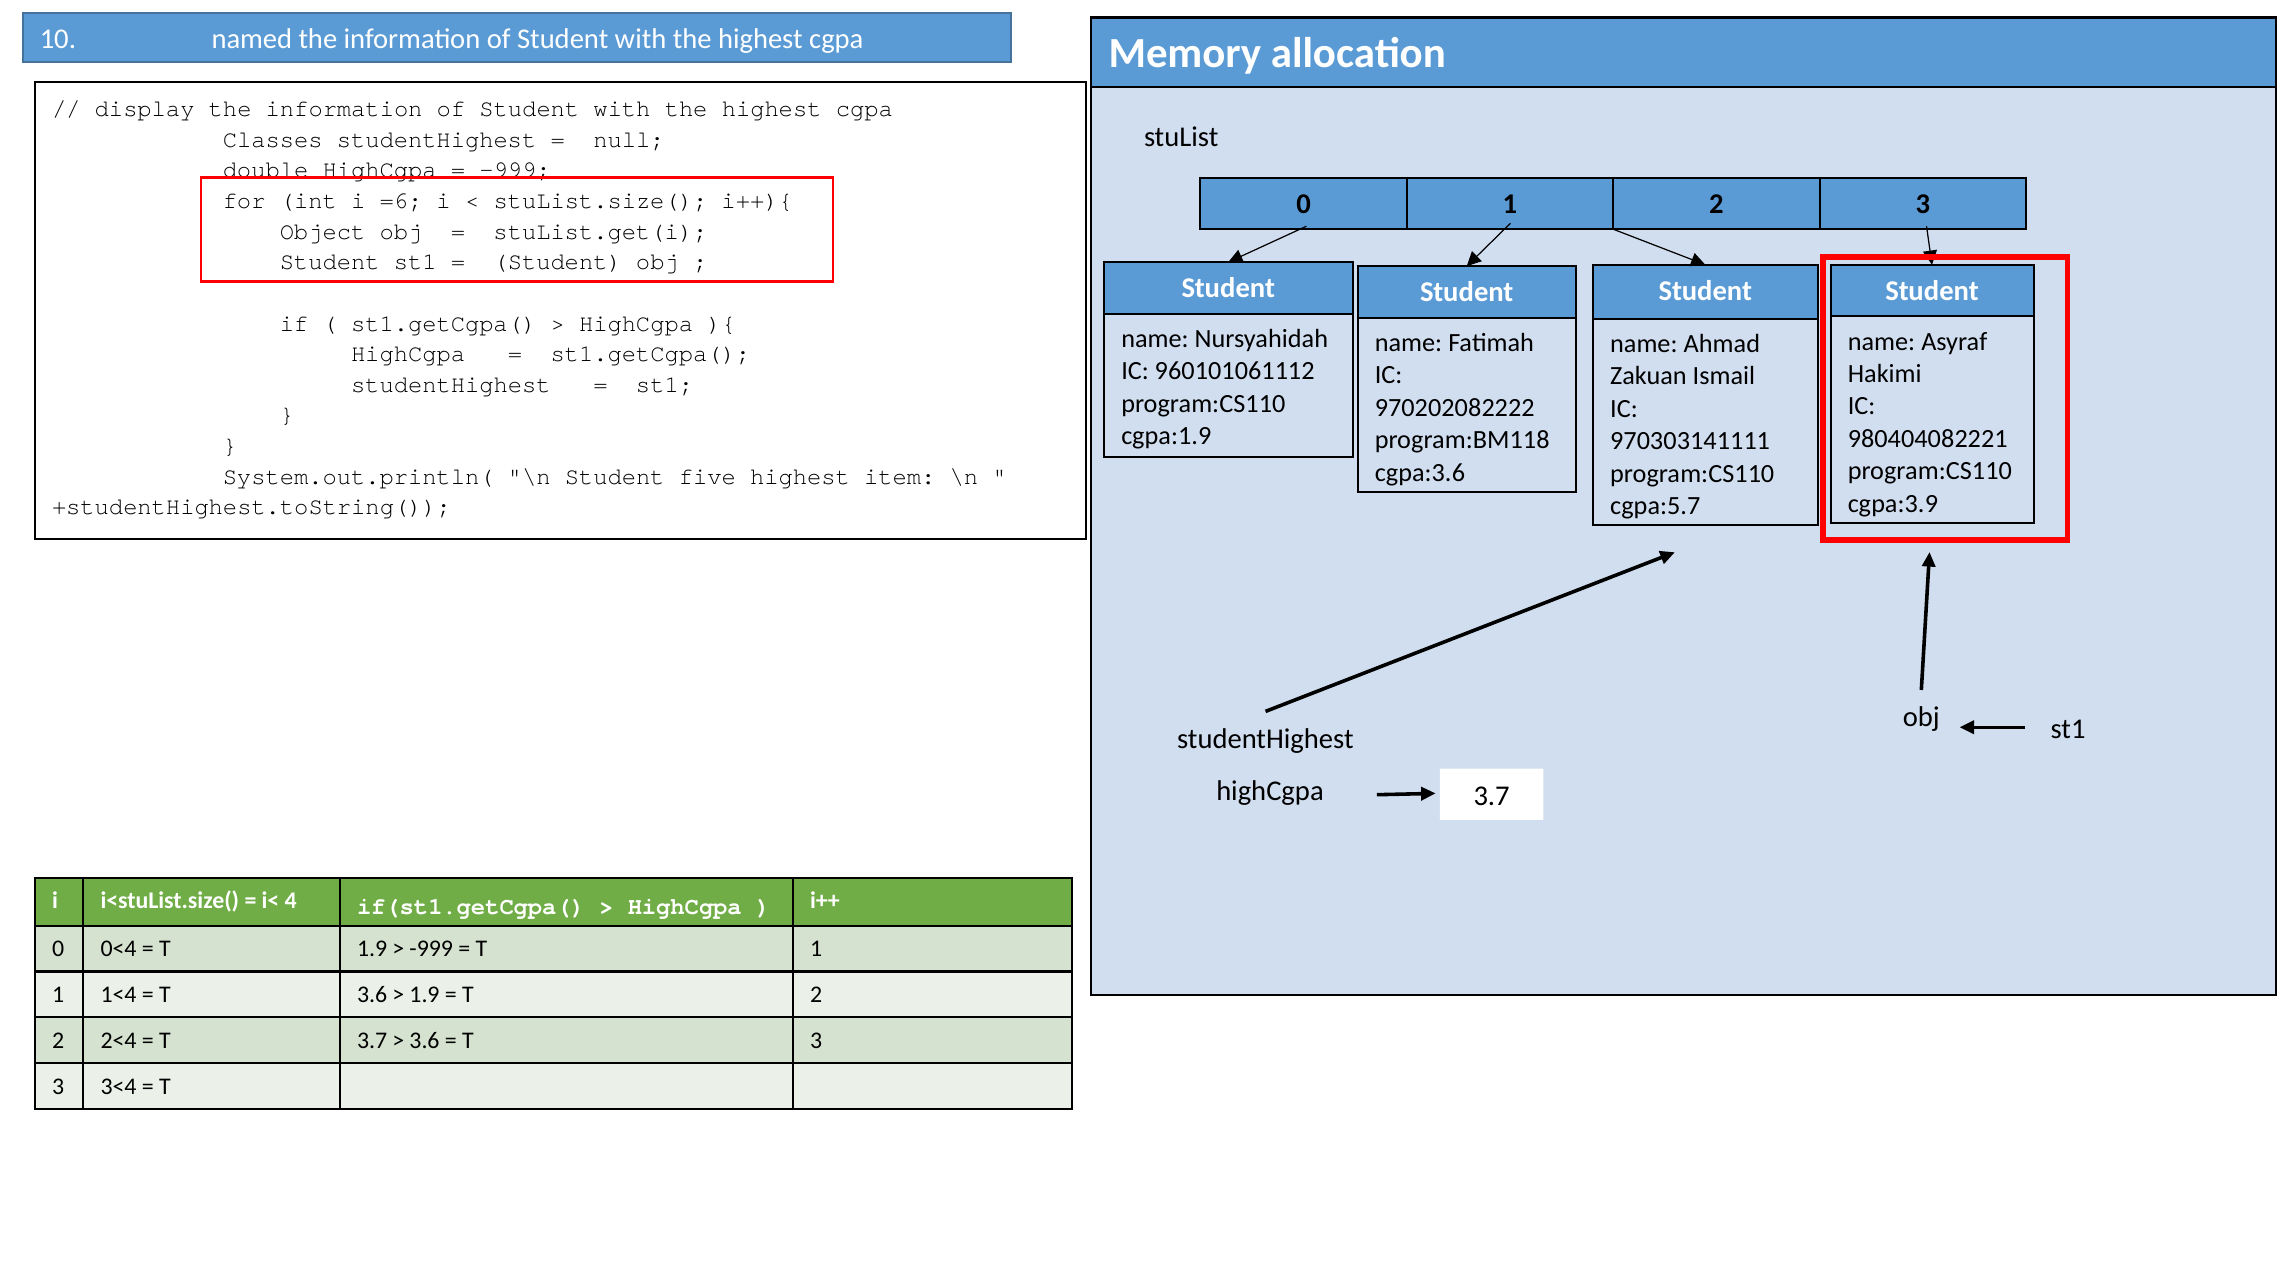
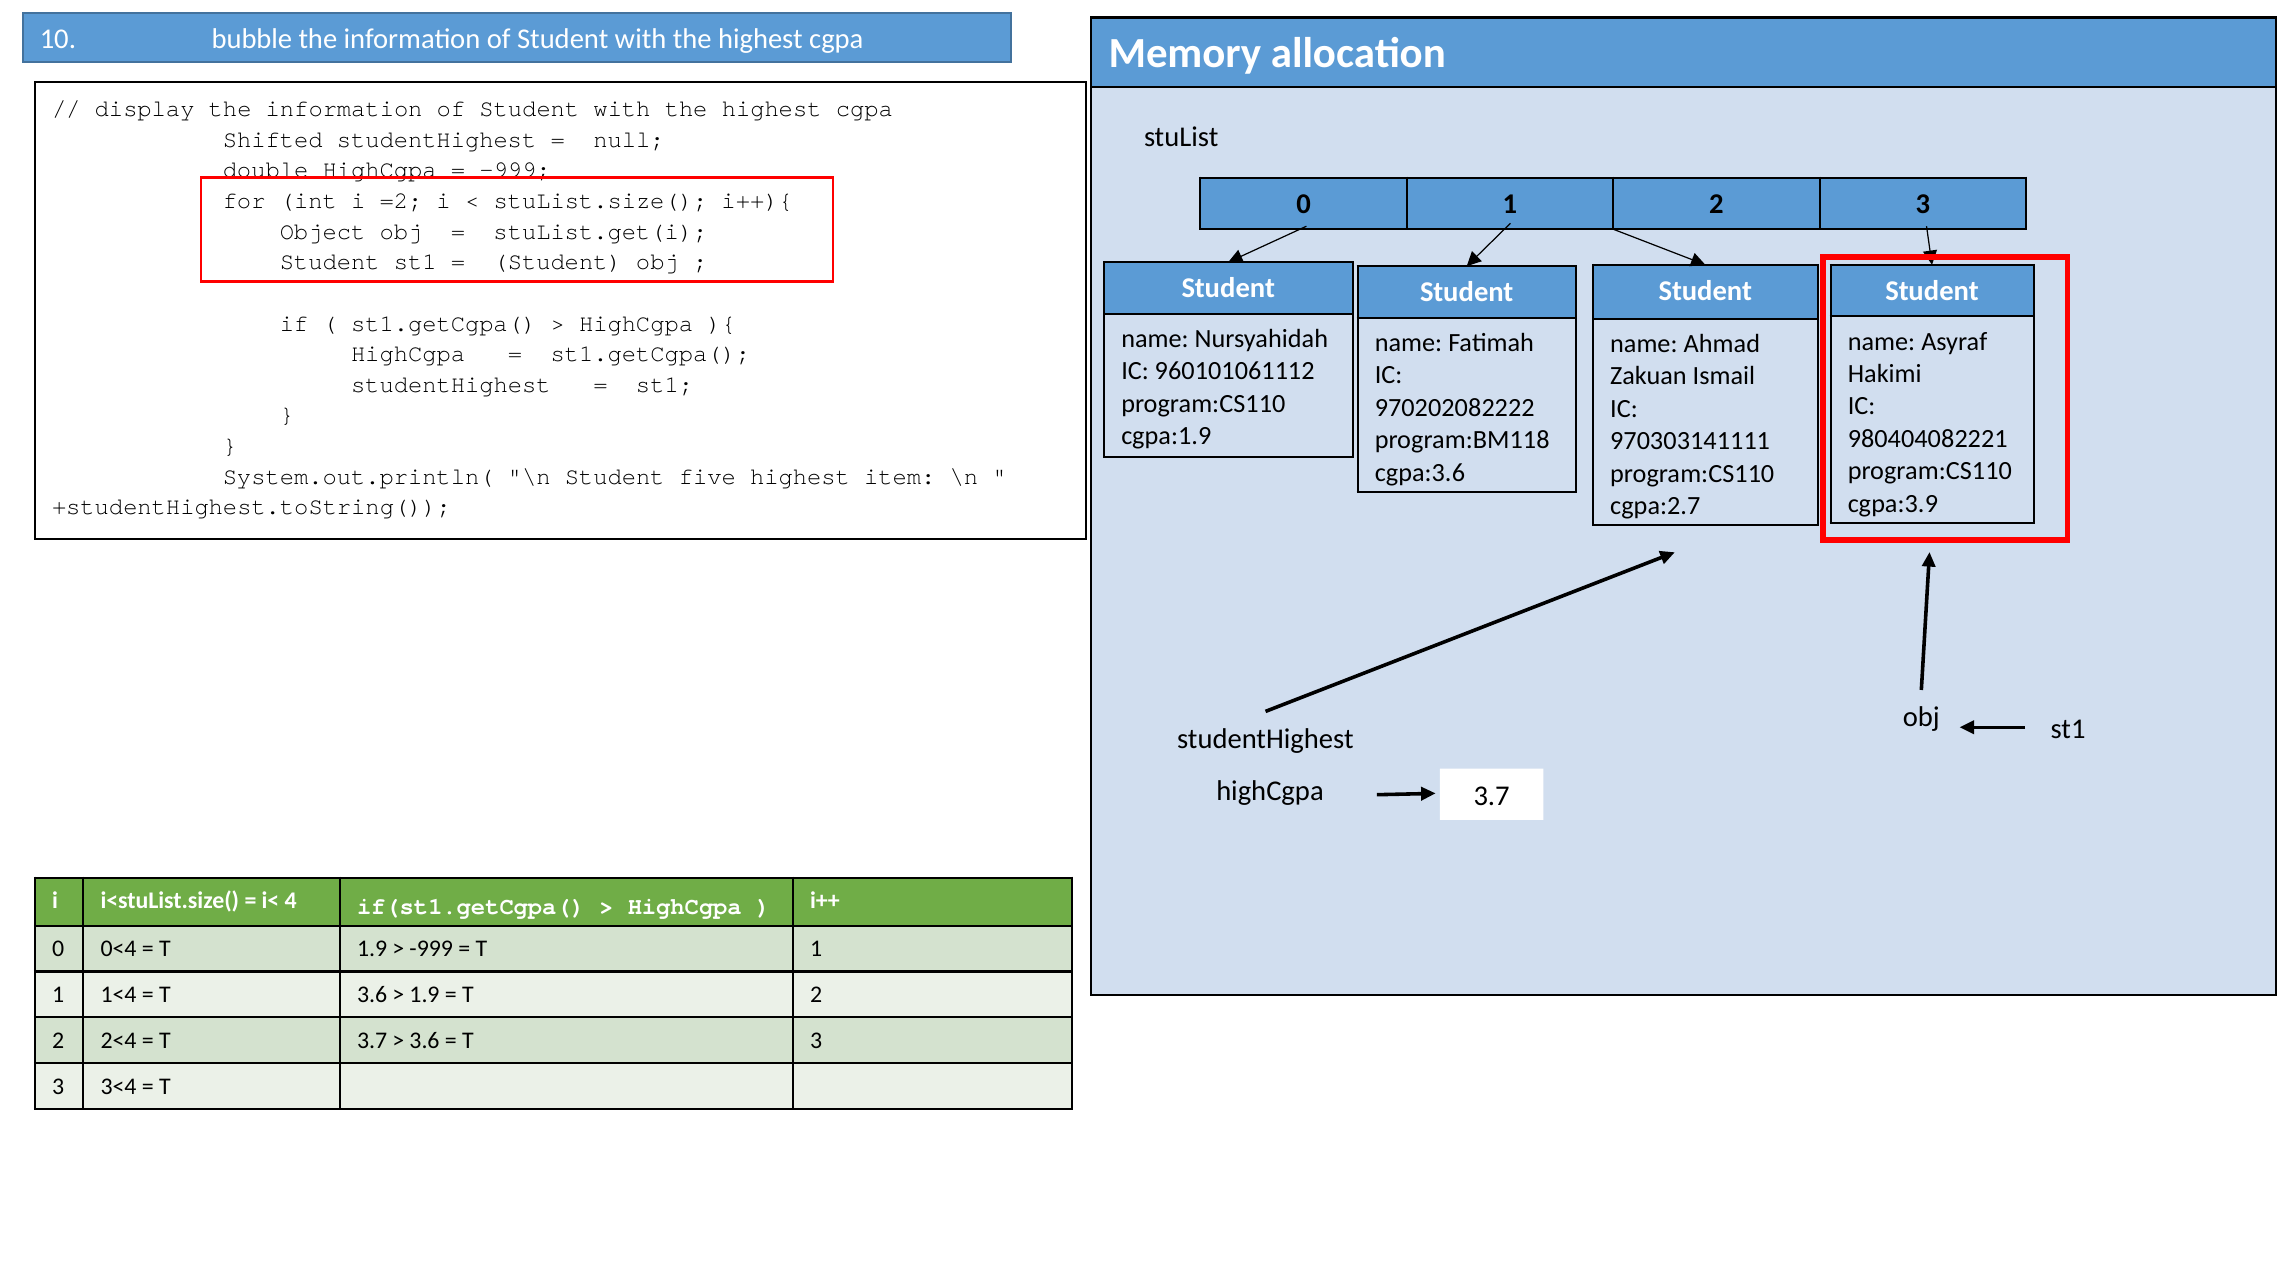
named: named -> bubble (252, 40)
Classes: Classes -> Shifted (273, 139)
=6: =6 -> =2 (401, 201)
cgpa:5.7: cgpa:5.7 -> cgpa:2.7 (1655, 506)
